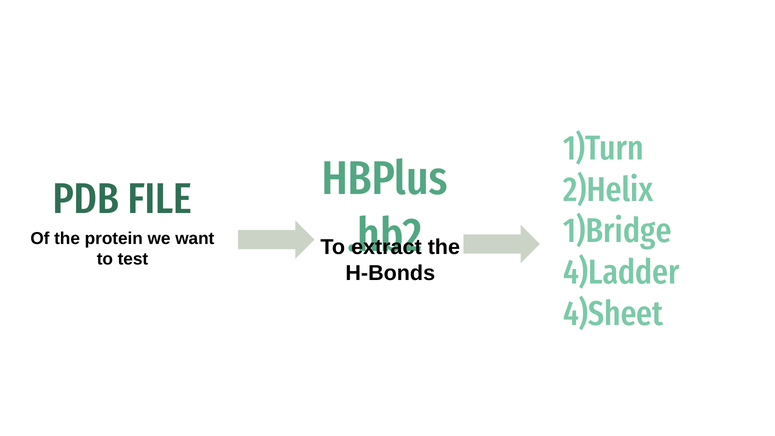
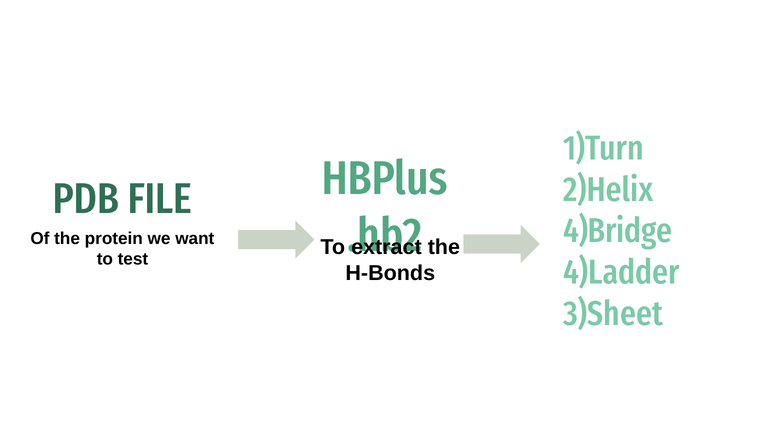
1)Bridge: 1)Bridge -> 4)Bridge (618, 231)
4)Sheet: 4)Sheet -> 3)Sheet (613, 314)
